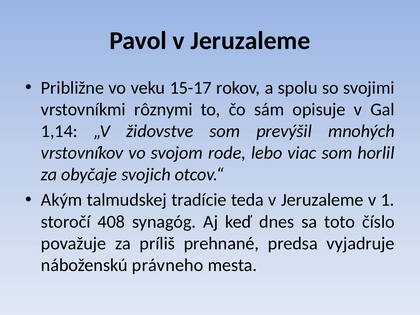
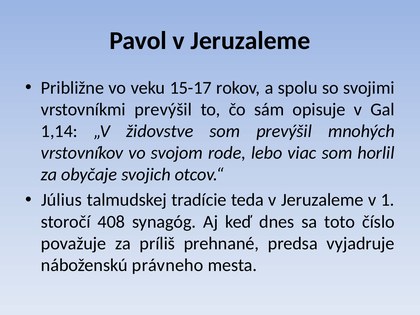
vrstovníkmi rôznymi: rôznymi -> prevýšil (163, 109)
Akým: Akým -> Július (62, 200)
